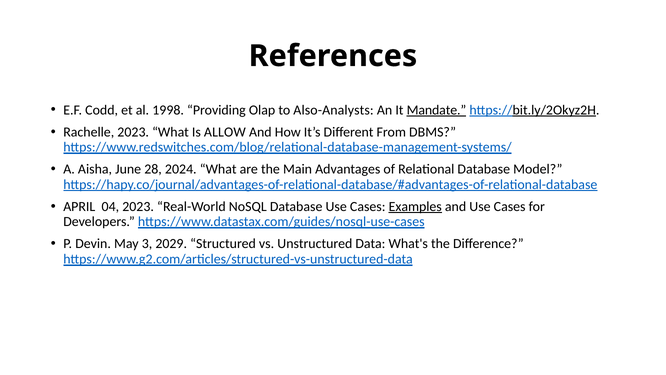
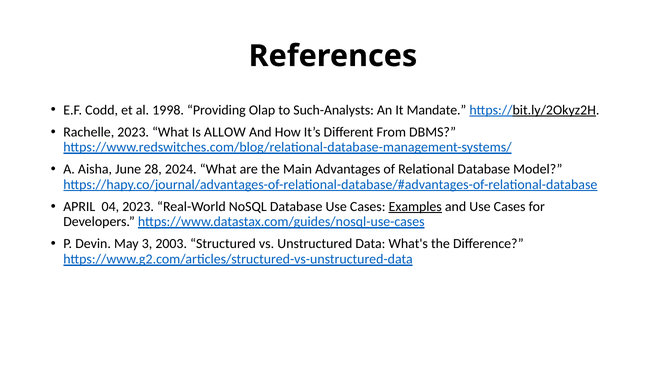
Also-Analysts: Also-Analysts -> Such-Analysts (334, 110)
Mandate underline: present -> none (436, 110)
2029: 2029 -> 2003 (171, 244)
